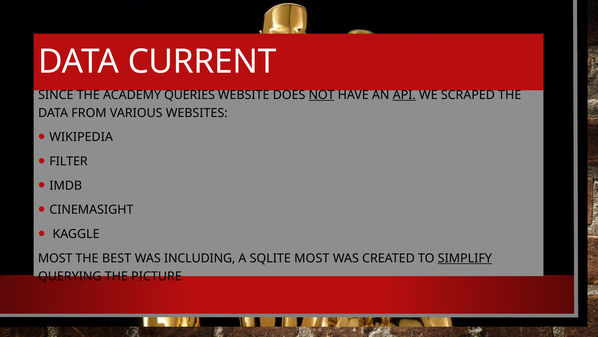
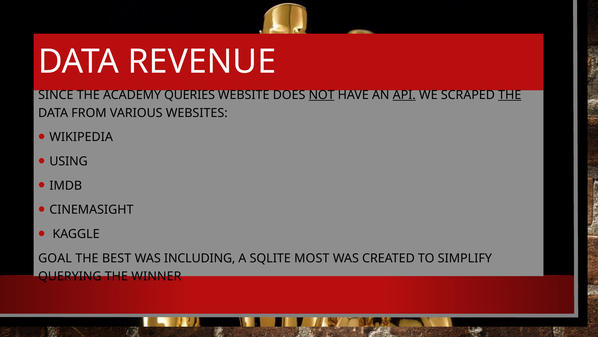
CURRENT: CURRENT -> REVENUE (202, 62)
THE underline: none -> present (510, 95)
FILTER: FILTER -> USING (69, 161)
MOST: MOST -> GOAL (55, 258)
SIMPLIFY underline: present -> none (465, 258)
PICTURE: PICTURE -> WINNER (156, 276)
